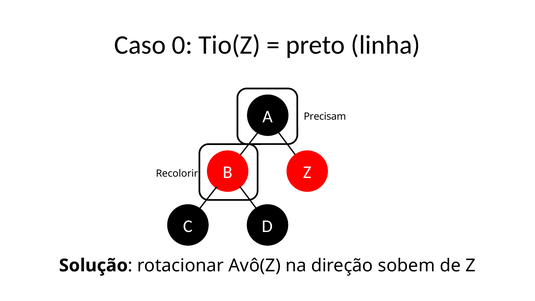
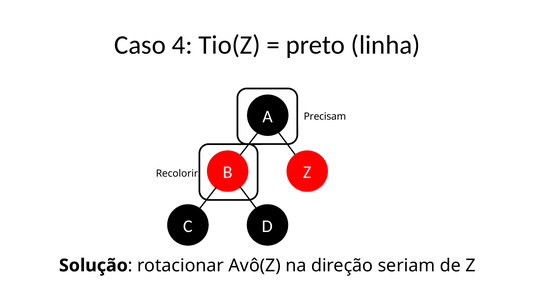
0: 0 -> 4 (182, 45)
sobem: sobem -> seriam (406, 265)
